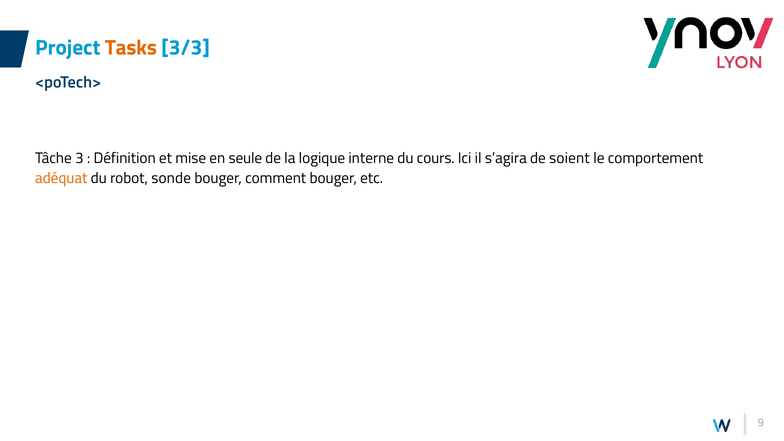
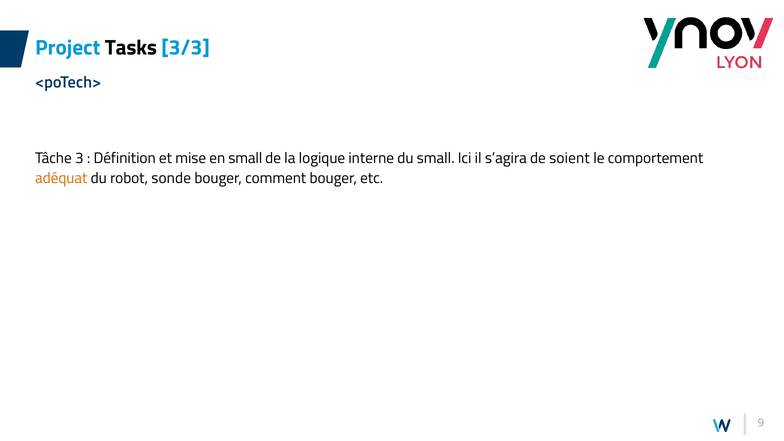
Tasks colour: orange -> black (131, 48)
en seule: seule -> small (245, 158)
du cours: cours -> small (436, 158)
